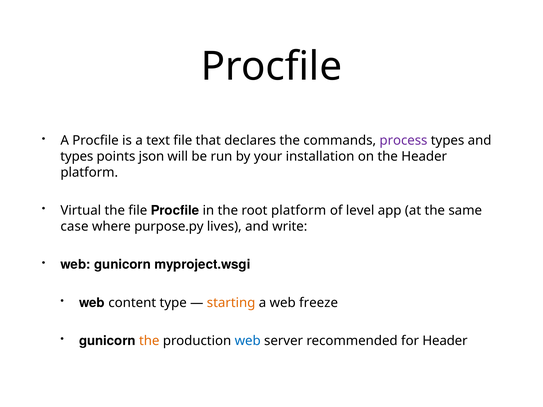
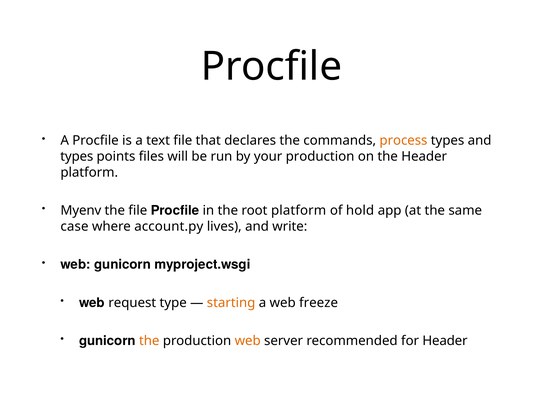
process colour: purple -> orange (403, 141)
json: json -> files (151, 157)
your installation: installation -> production (320, 157)
Virtual: Virtual -> Myenv (81, 211)
level: level -> hold (360, 211)
purpose.py: purpose.py -> account.py (169, 227)
content: content -> request (132, 303)
web colour: blue -> orange (248, 341)
